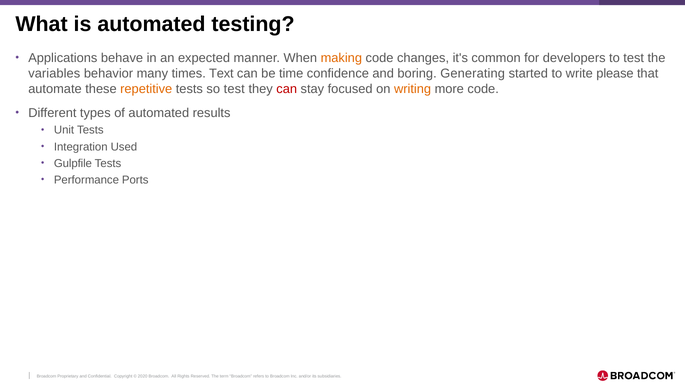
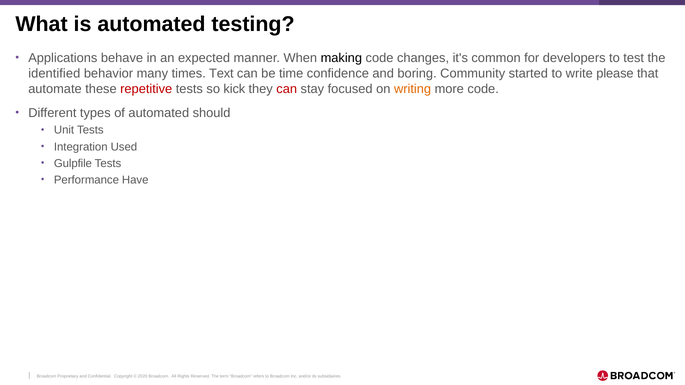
making colour: orange -> black (341, 58)
variables: variables -> identified (54, 74)
Generating: Generating -> Community (473, 74)
repetitive colour: orange -> red (146, 89)
so test: test -> kick (234, 89)
results: results -> should (212, 113)
Ports: Ports -> Have (135, 180)
